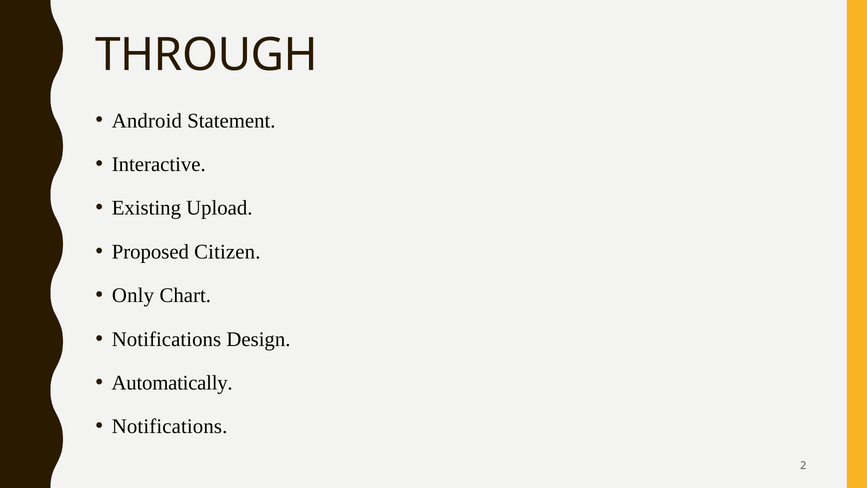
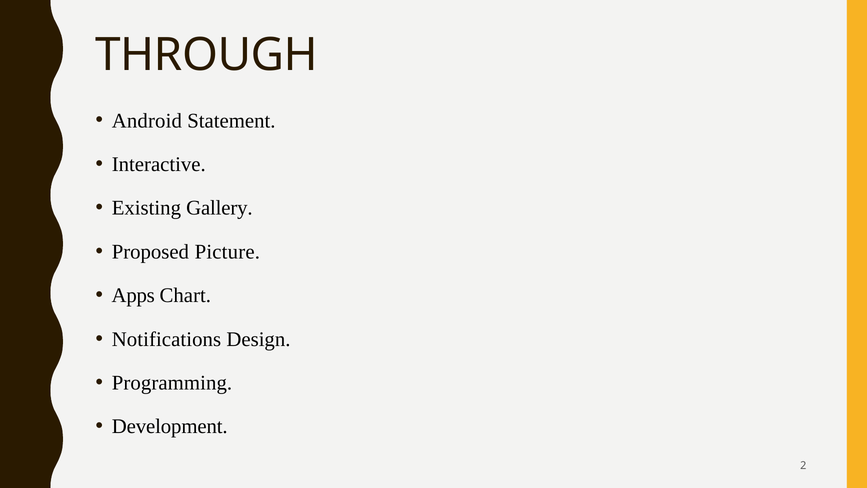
Upload: Upload -> Gallery (219, 208)
Citizen: Citizen -> Picture (227, 252)
Only: Only -> Apps (133, 295)
Automatically: Automatically -> Programming (172, 383)
Notifications: Notifications -> Development (170, 426)
